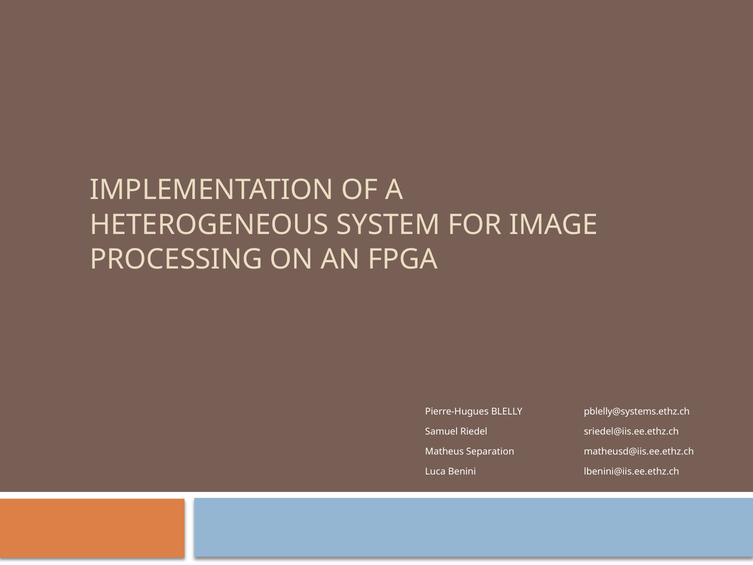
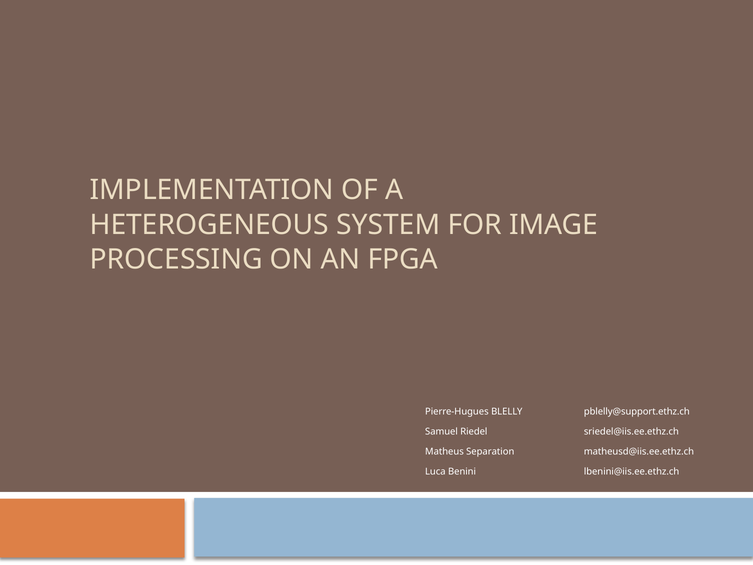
pblelly@systems.ethz.ch: pblelly@systems.ethz.ch -> pblelly@support.ethz.ch (637, 411)
